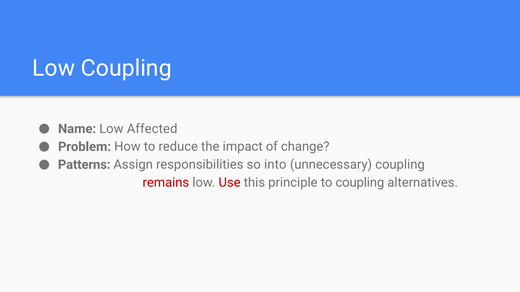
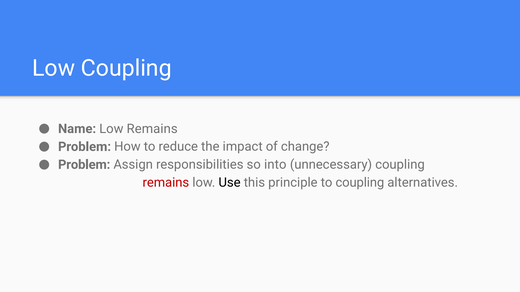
Low Affected: Affected -> Remains (152, 129)
Patterns: Patterns -> Problem (84, 165)
Use colour: red -> black (230, 183)
